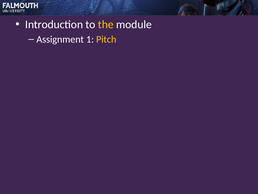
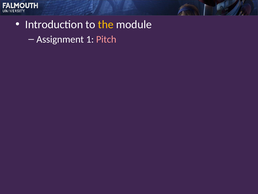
Pitch colour: yellow -> pink (106, 39)
